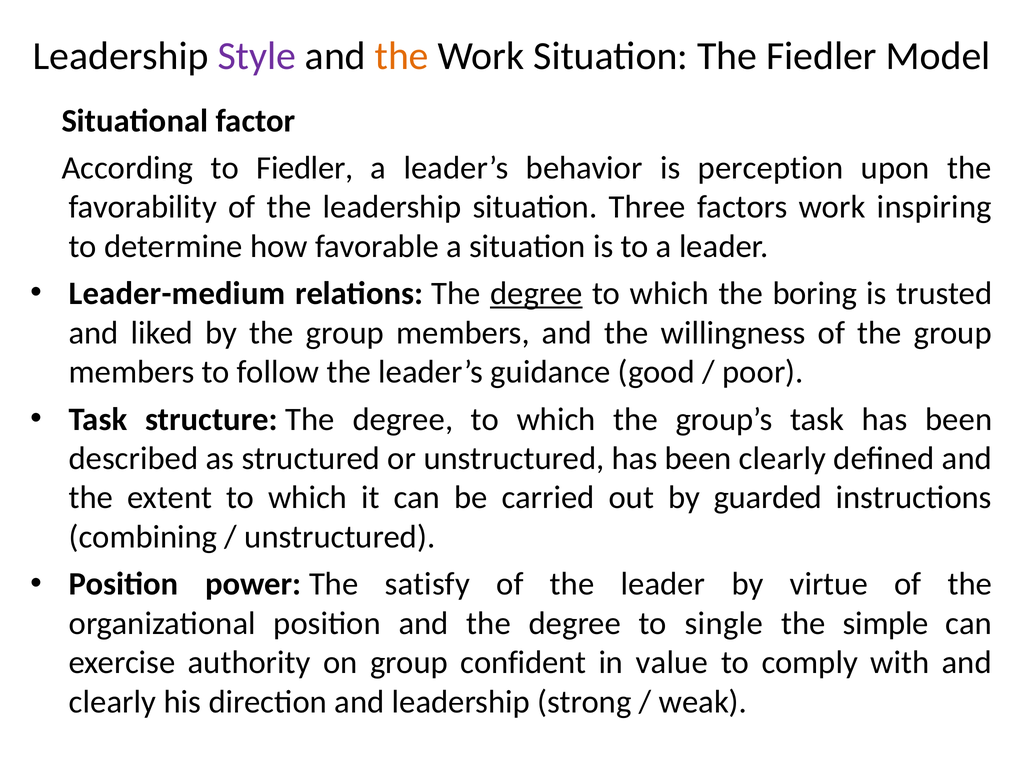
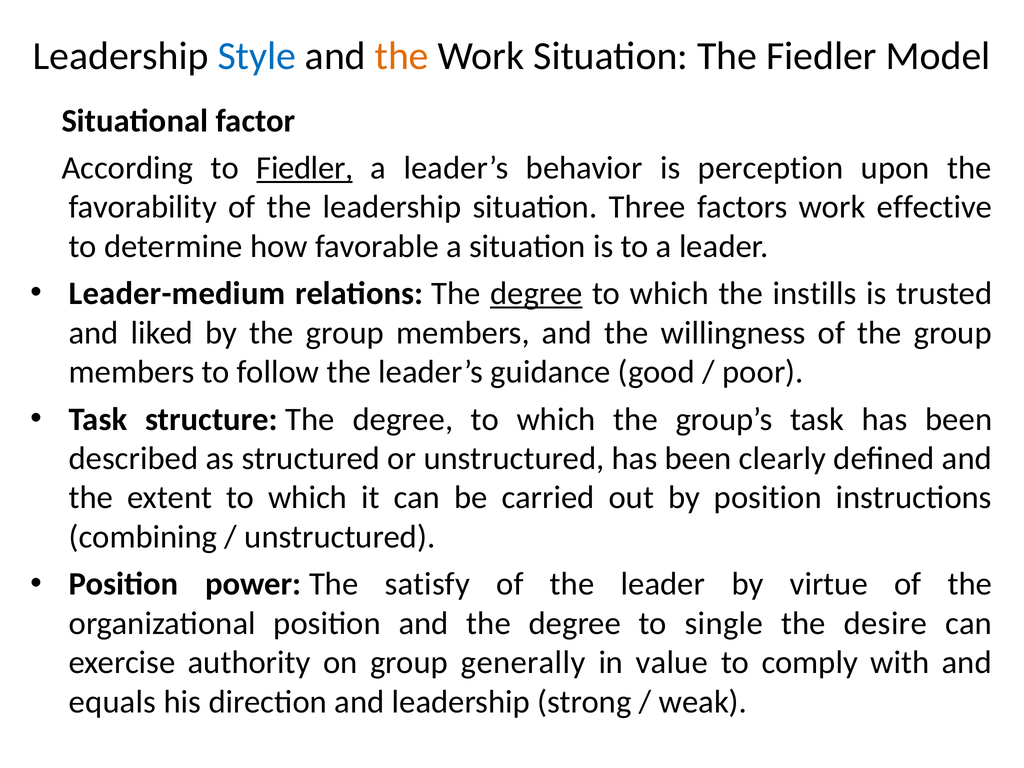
Style colour: purple -> blue (257, 56)
Fiedler underline: none -> present (305, 168)
inspiring: inspiring -> effective (935, 207)
boring: boring -> instills (815, 294)
by guarded: guarded -> position (768, 498)
simple: simple -> desire (885, 623)
confident: confident -> generally (523, 663)
clearly: clearly -> equals (112, 702)
